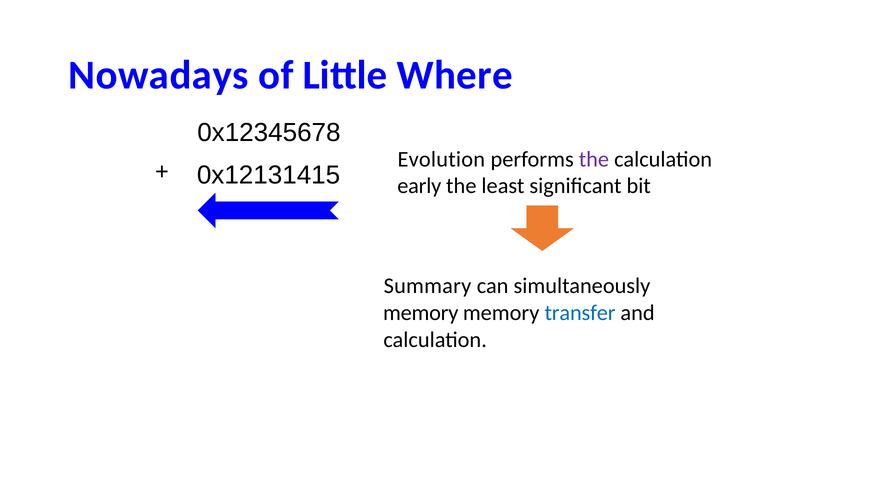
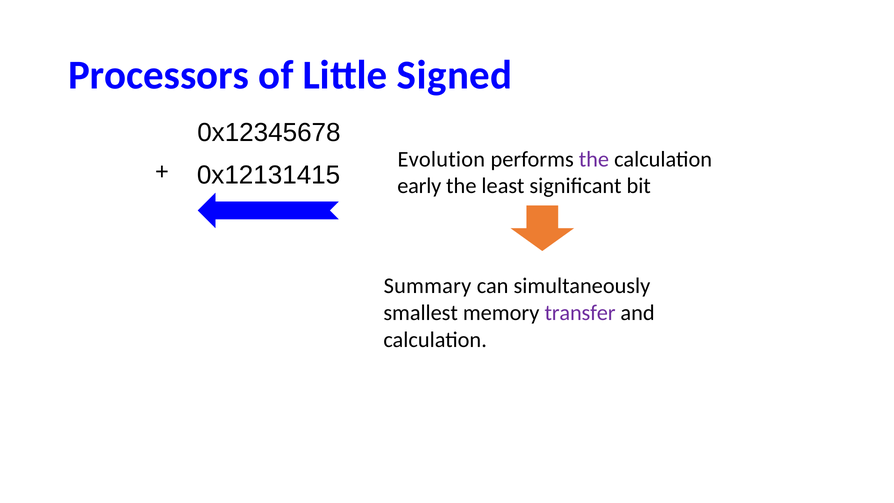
Nowadays: Nowadays -> Processors (159, 75)
Where: Where -> Signed (455, 75)
memory: memory -> smallest (421, 313)
transfer colour: blue -> purple (580, 313)
